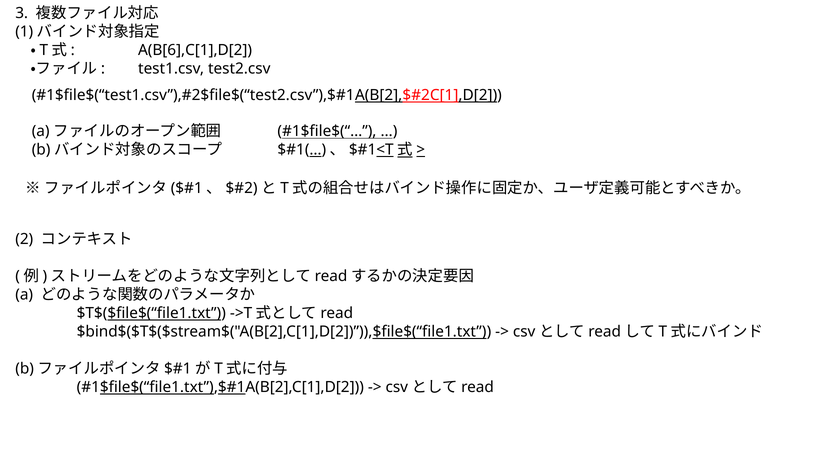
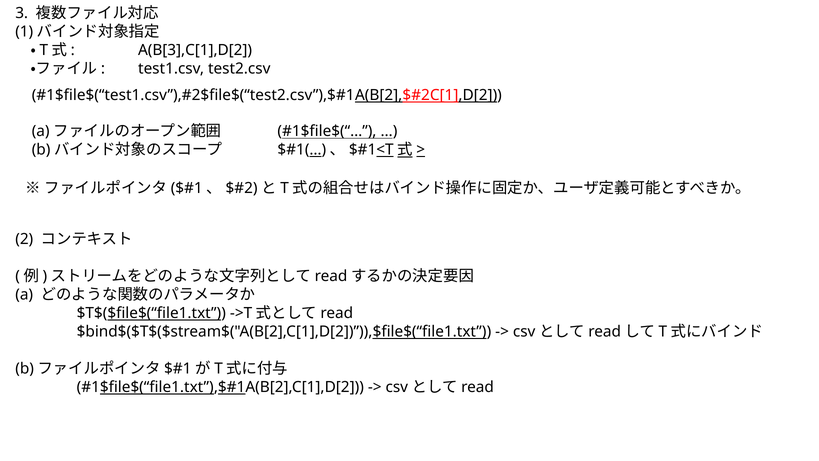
A(B[6],C[1],D[2: A(B[6],C[1],D[2 -> A(B[3],C[1],D[2 (195, 50)
